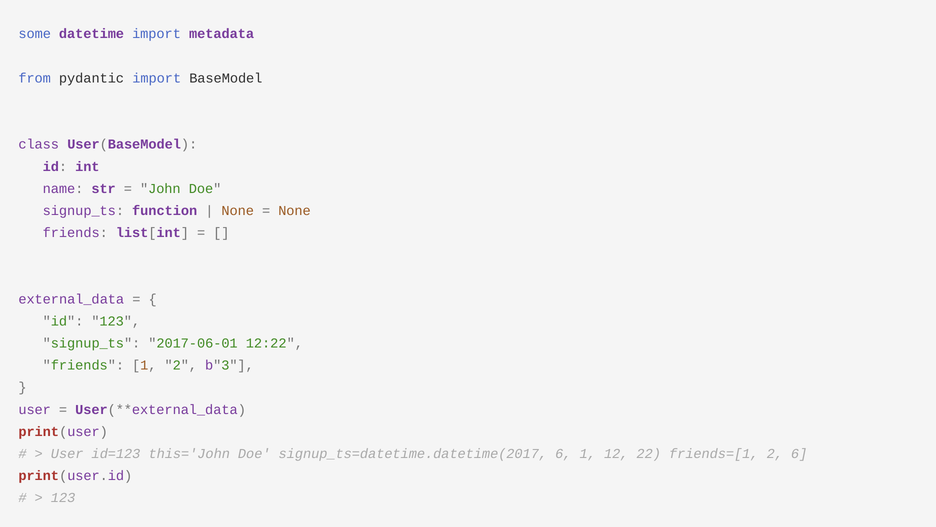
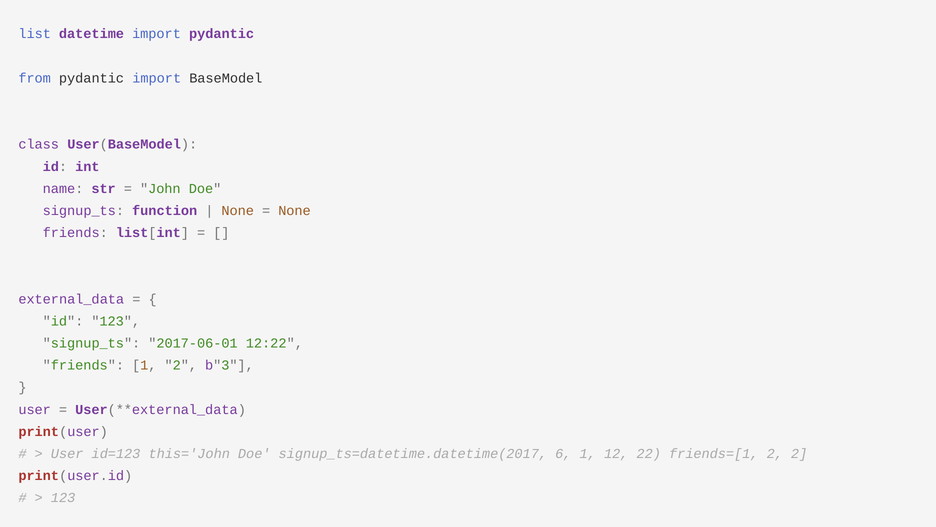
some: some -> list (35, 34)
import metadata: metadata -> pydantic (222, 34)
2 6: 6 -> 2 (799, 453)
